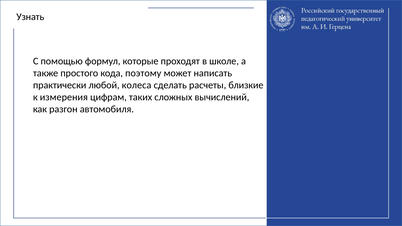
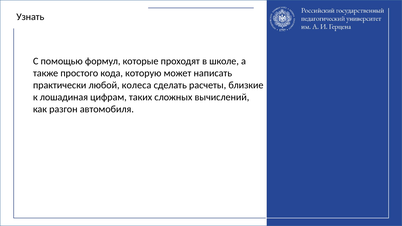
поэтому: поэтому -> которую (143, 73)
измерения: измерения -> лошадиная (64, 97)
